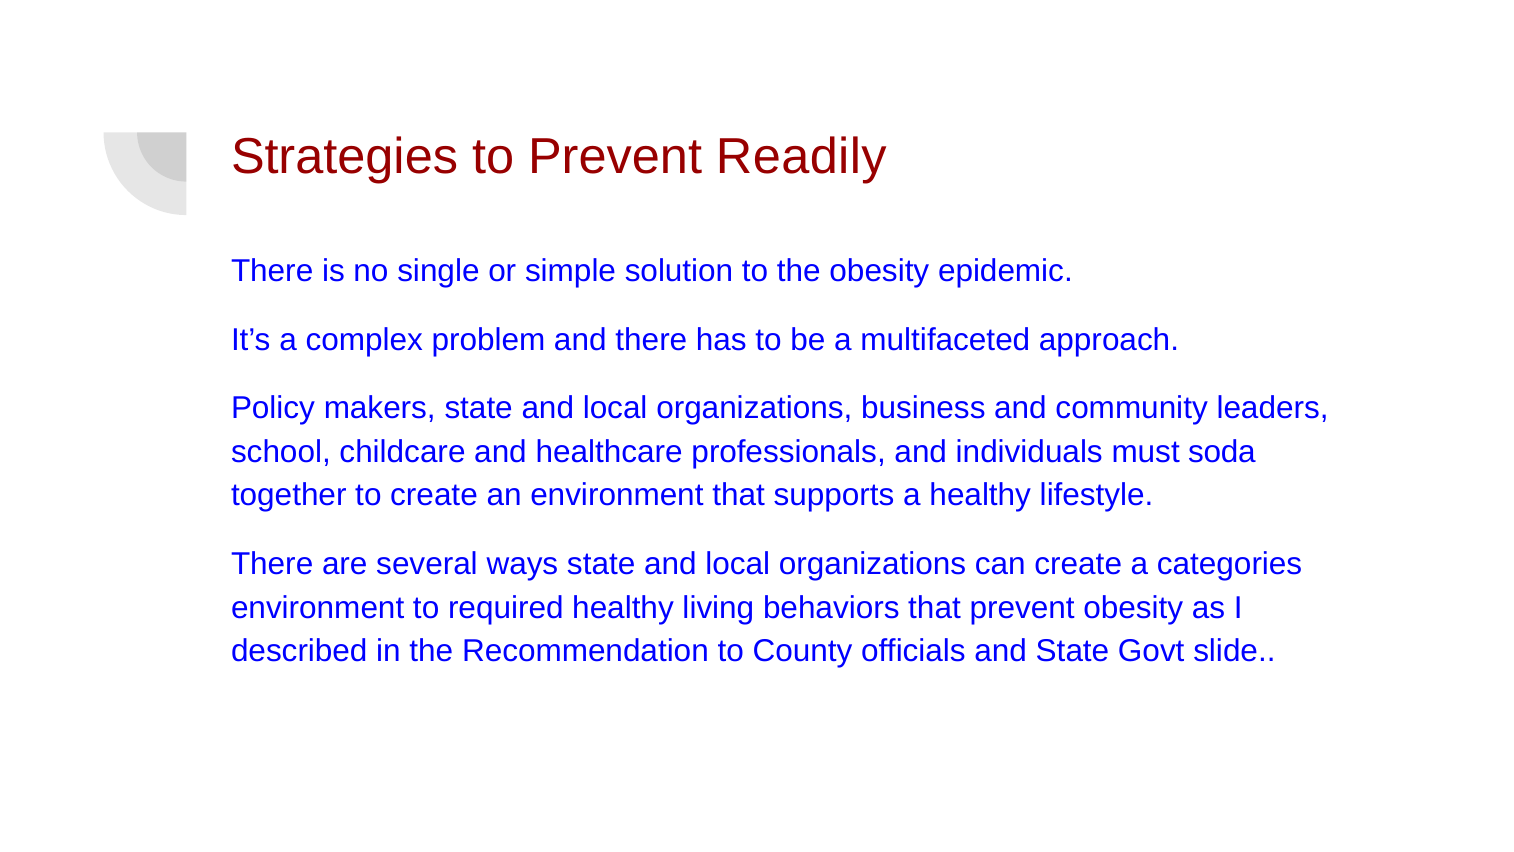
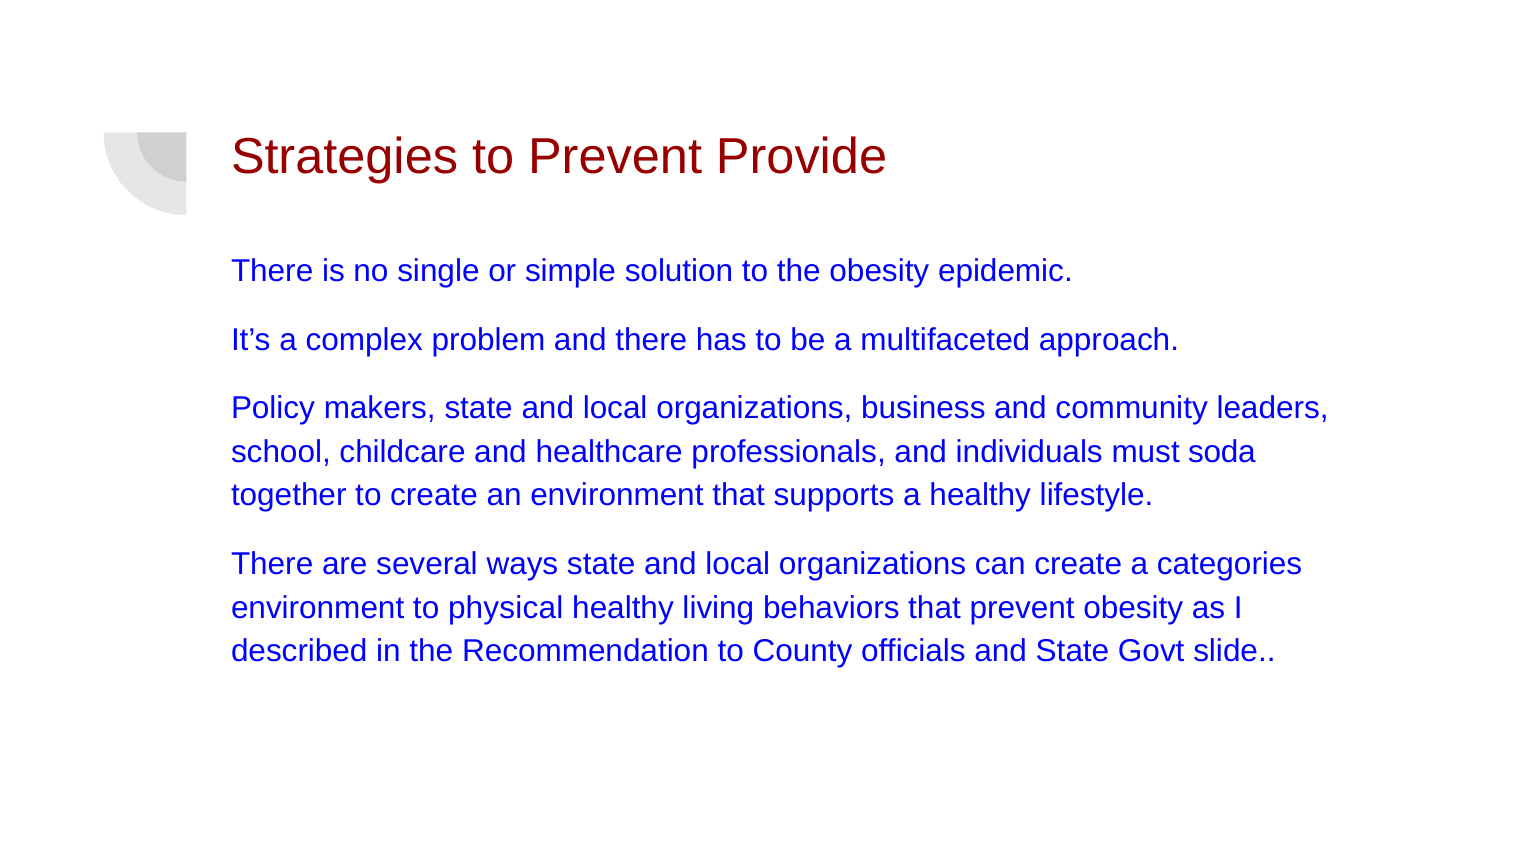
Readily: Readily -> Provide (802, 157)
required: required -> physical (506, 608)
